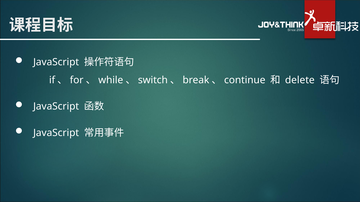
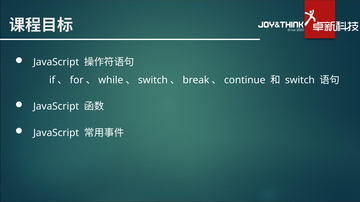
delete: delete -> switch (300, 80)
